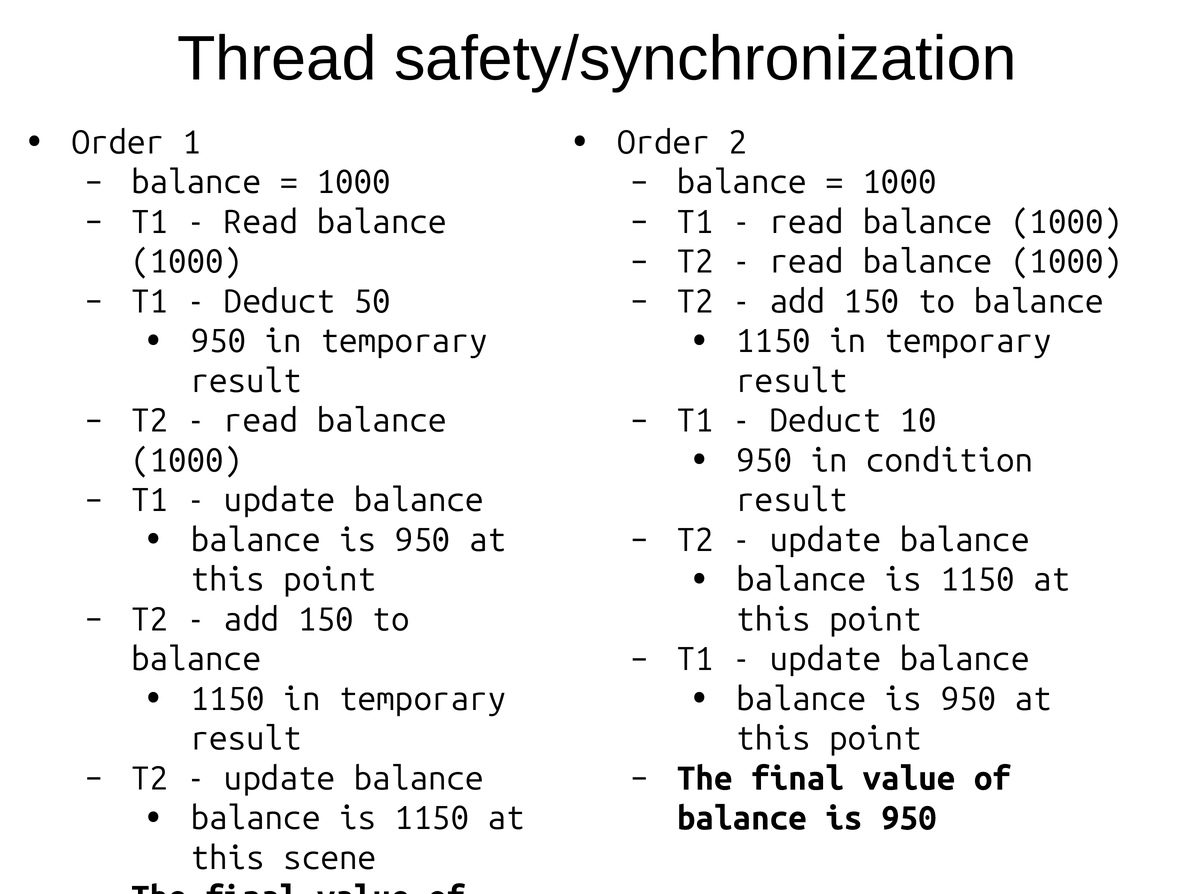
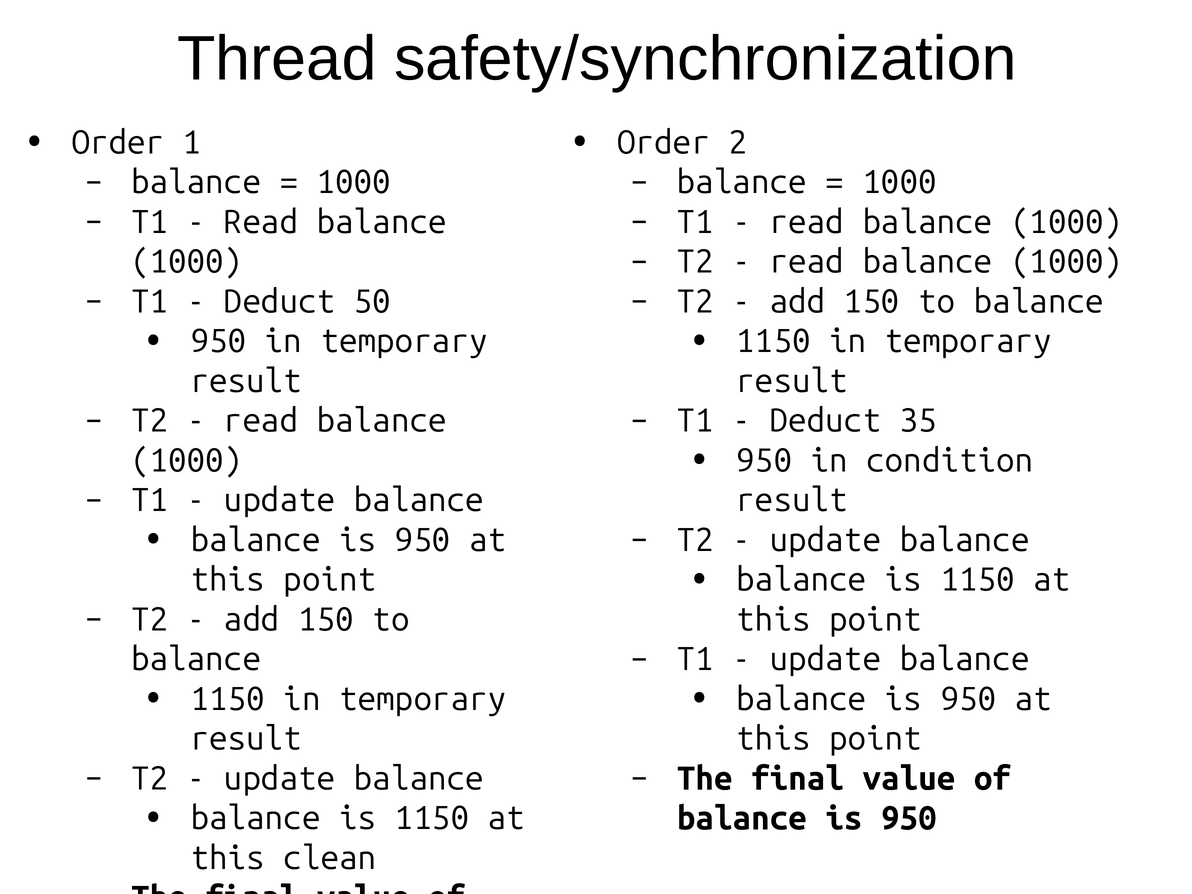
10: 10 -> 35 (918, 421)
scene: scene -> clean (330, 858)
